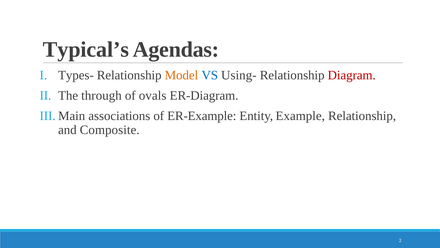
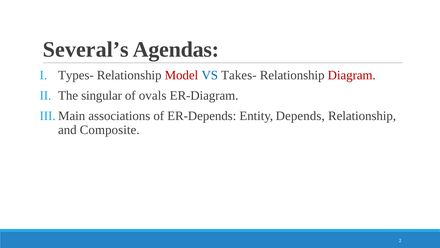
Typical’s: Typical’s -> Several’s (86, 49)
Model colour: orange -> red (181, 75)
Using-: Using- -> Takes- (239, 75)
through: through -> singular (102, 95)
ER-Example: ER-Example -> ER-Depends (202, 116)
Example: Example -> Depends (300, 116)
